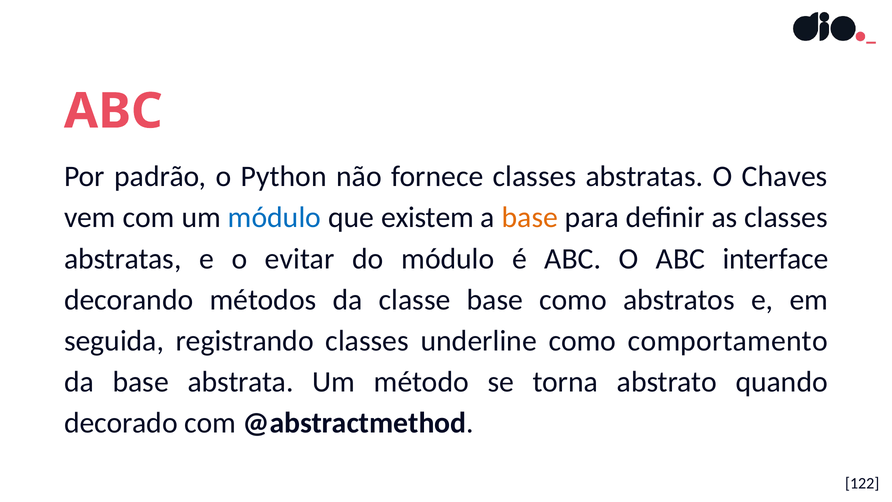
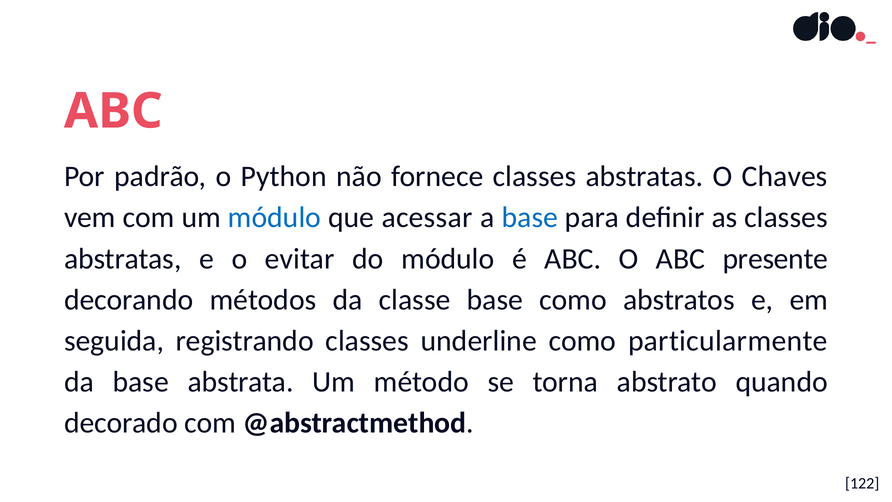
existem: existem -> acessar (427, 218)
base colour: orange -> blue (530, 218)
interface: interface -> presente (775, 259)
comportamento: comportamento -> particularmente (728, 341)
